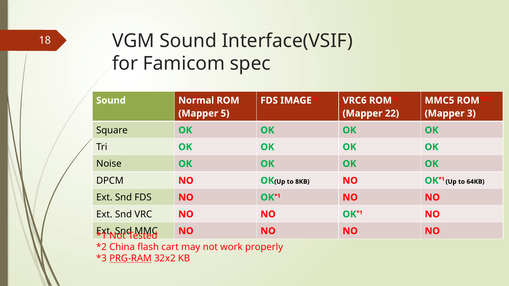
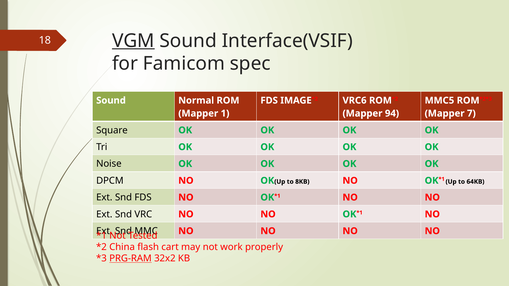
VGM underline: none -> present (133, 41)
5: 5 -> 1 (225, 114)
22: 22 -> 94 (392, 114)
3: 3 -> 7 (471, 114)
